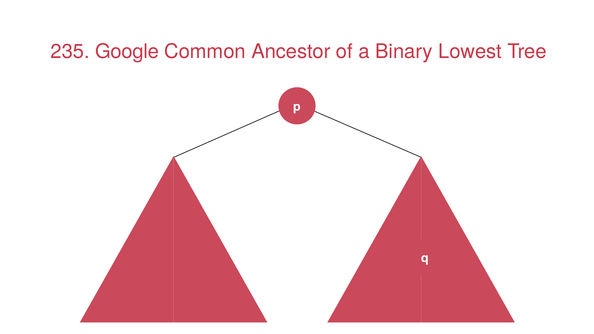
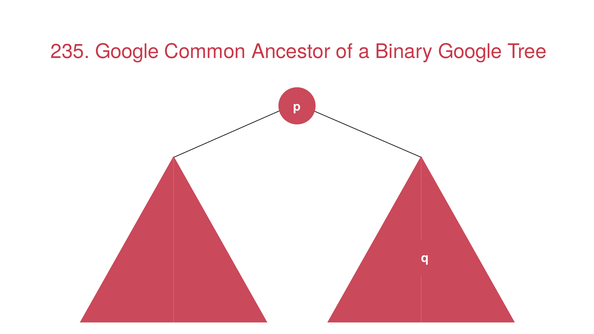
Binary Lowest: Lowest -> Google (470, 51)
